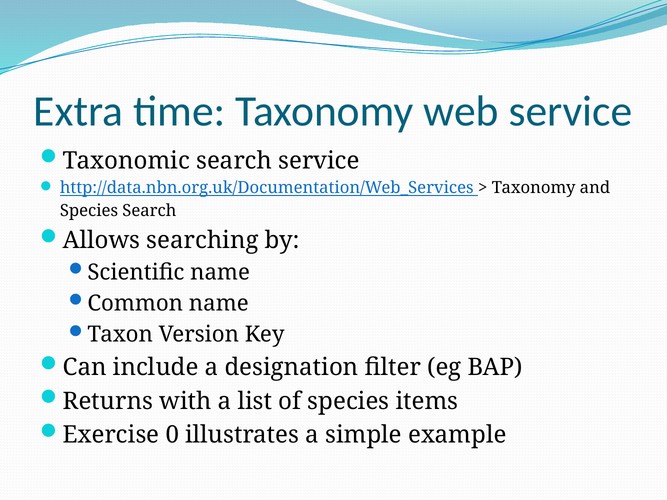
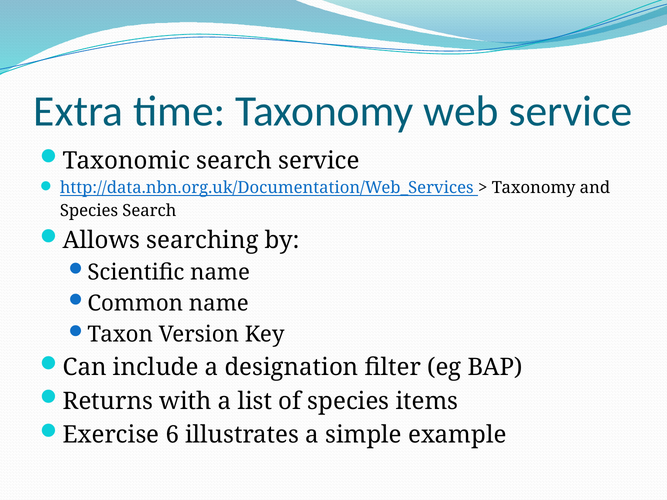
0: 0 -> 6 (172, 435)
